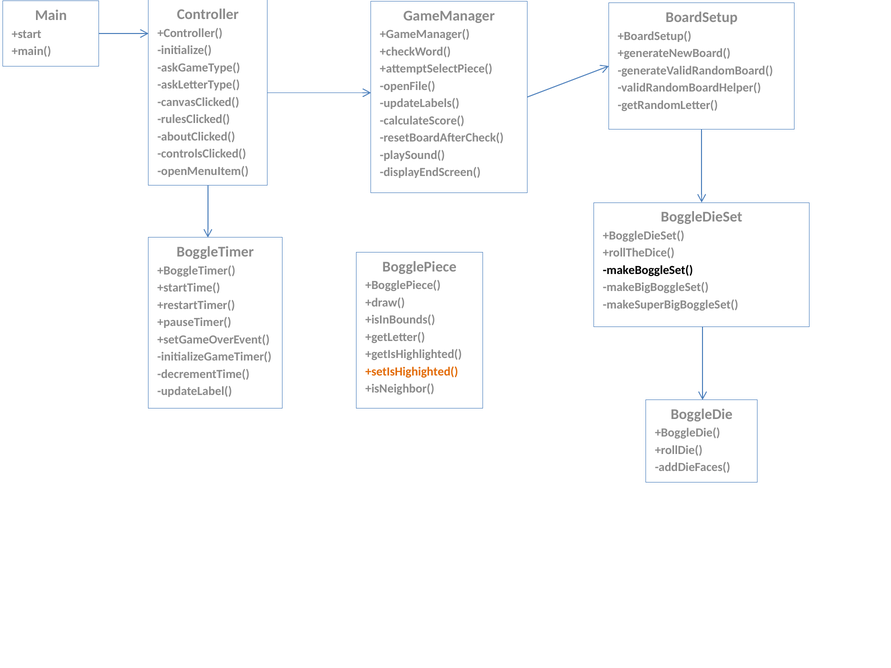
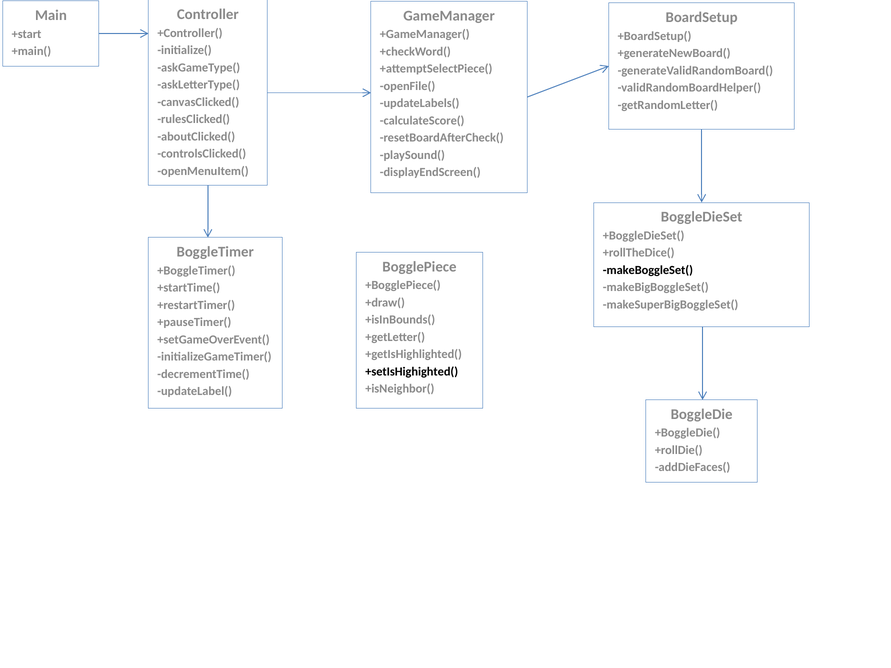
+setIsHighighted( colour: orange -> black (412, 372)
